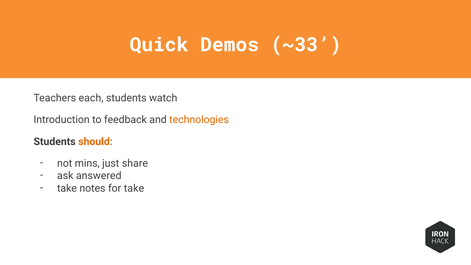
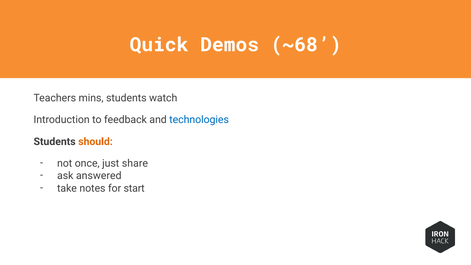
~33: ~33 -> ~68 (306, 45)
each: each -> mins (91, 98)
technologies colour: orange -> blue (199, 120)
mins: mins -> once (87, 163)
for take: take -> start (134, 188)
